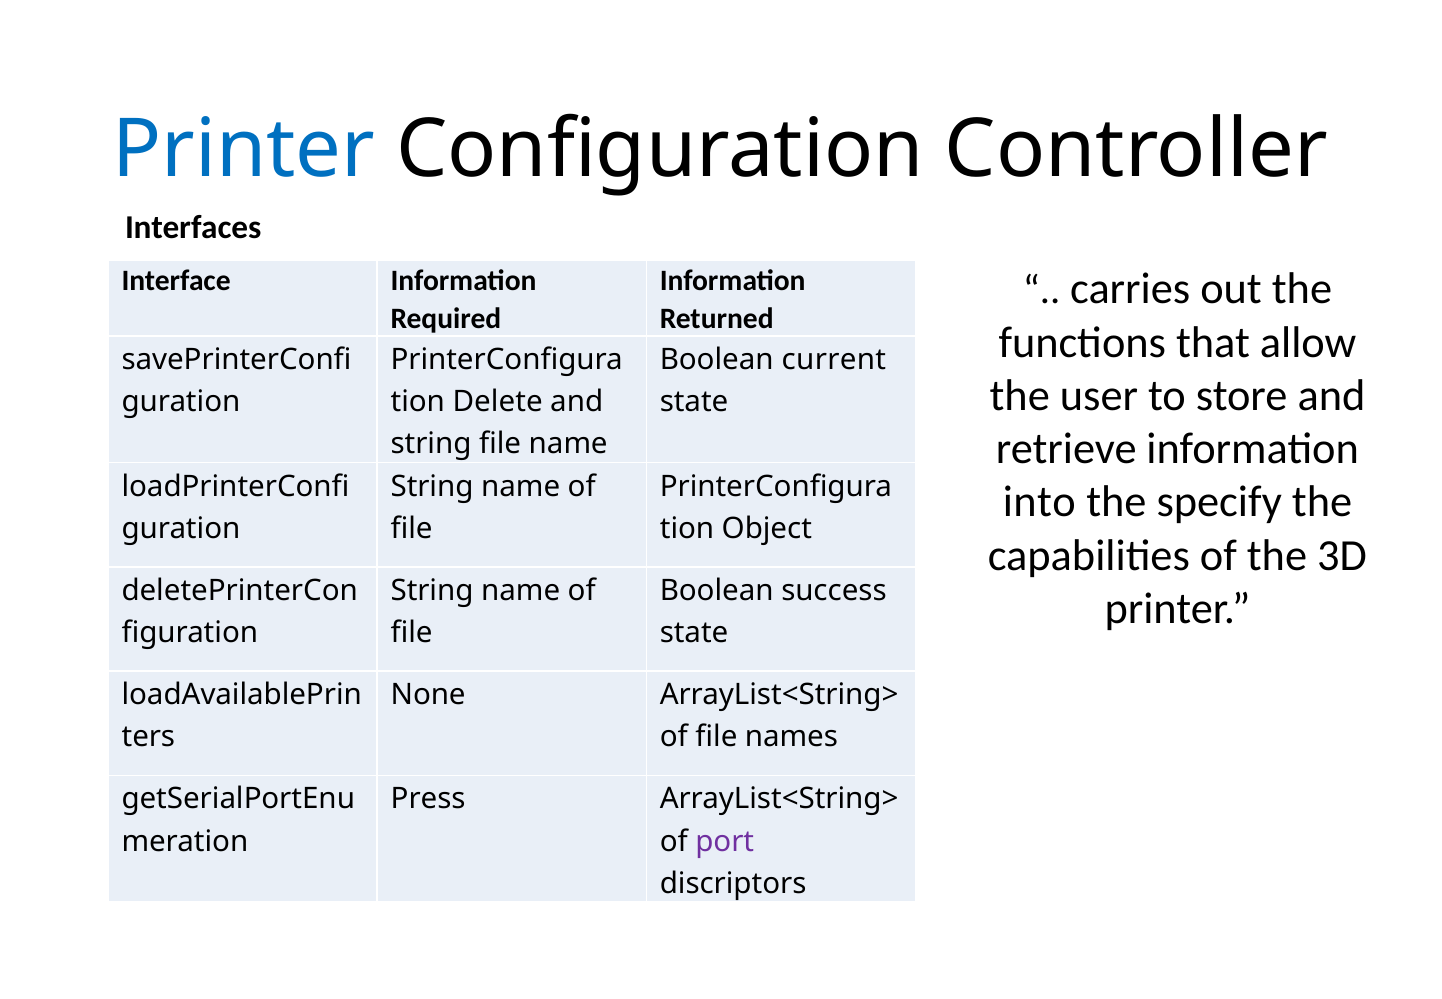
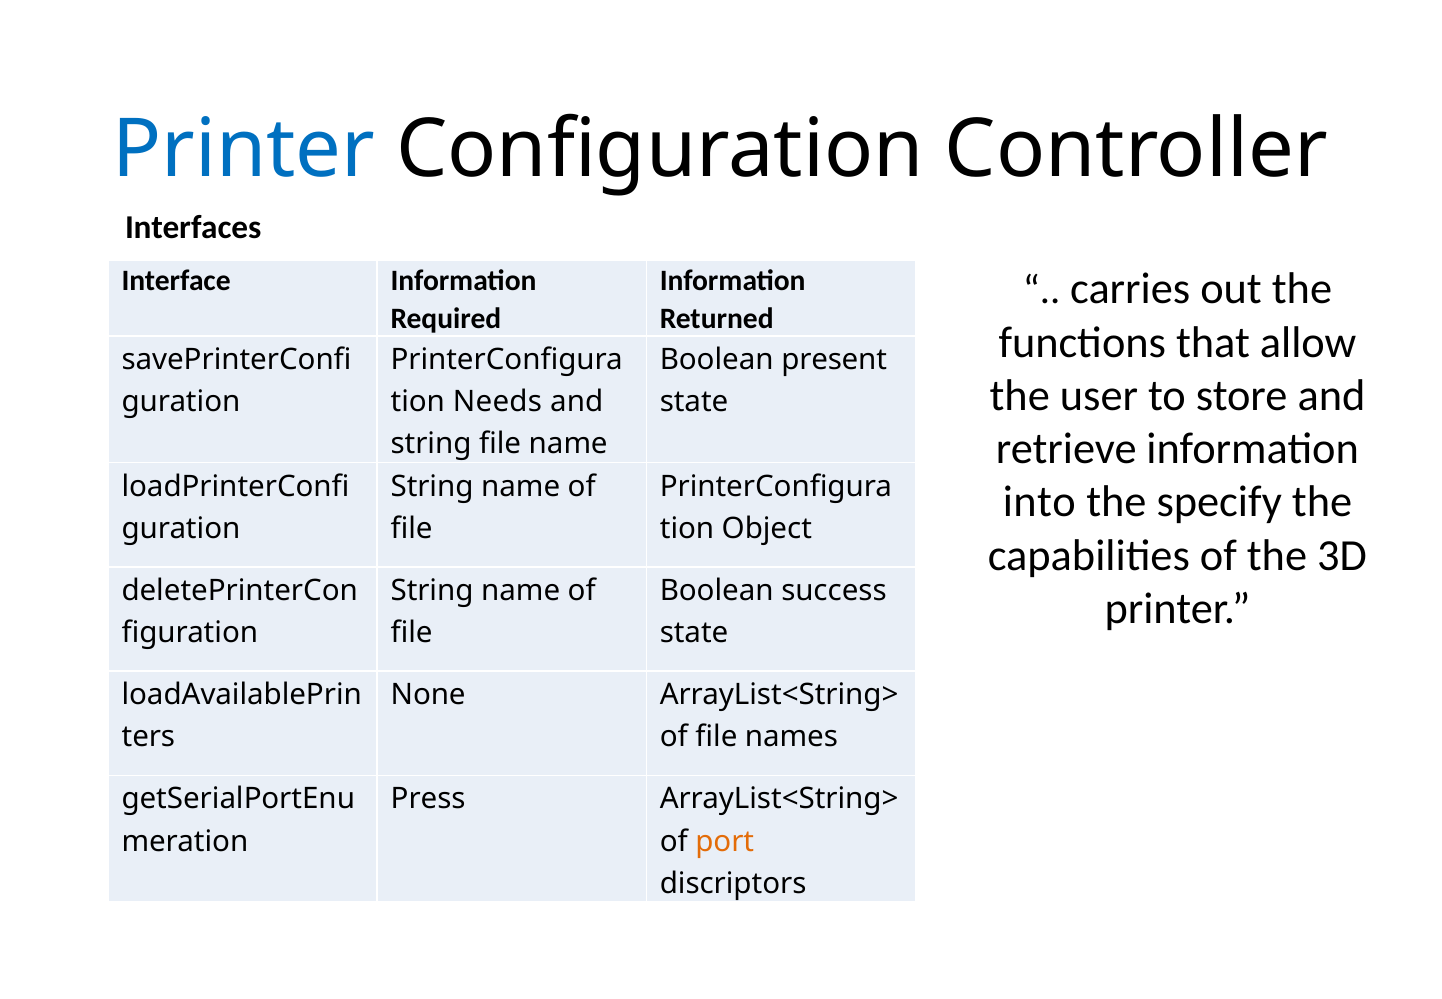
current: current -> present (834, 360)
Delete: Delete -> Needs (497, 402)
port colour: purple -> orange (725, 841)
